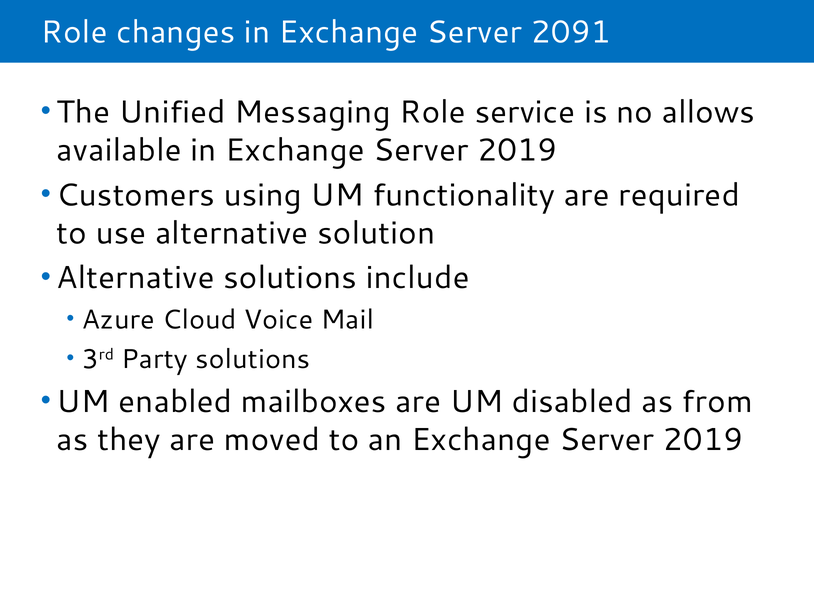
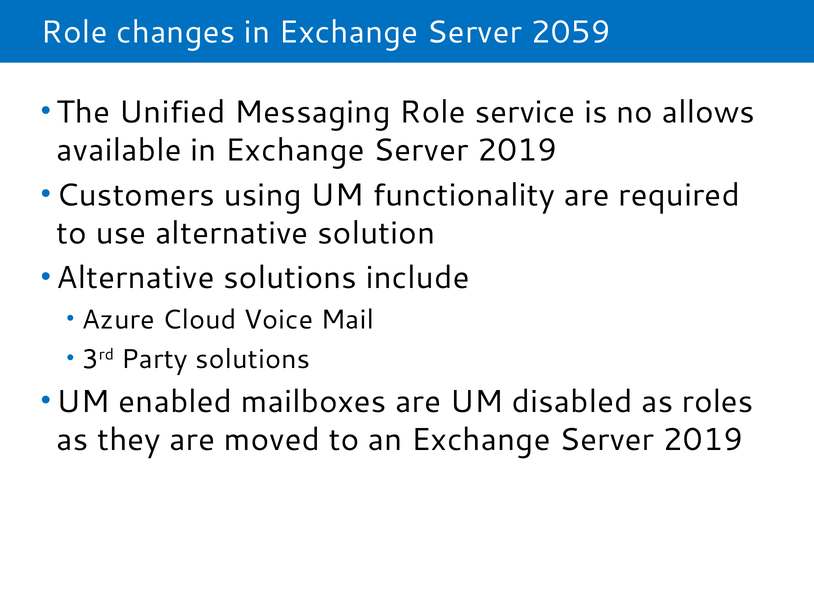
2091: 2091 -> 2059 (571, 32)
from: from -> roles (718, 401)
